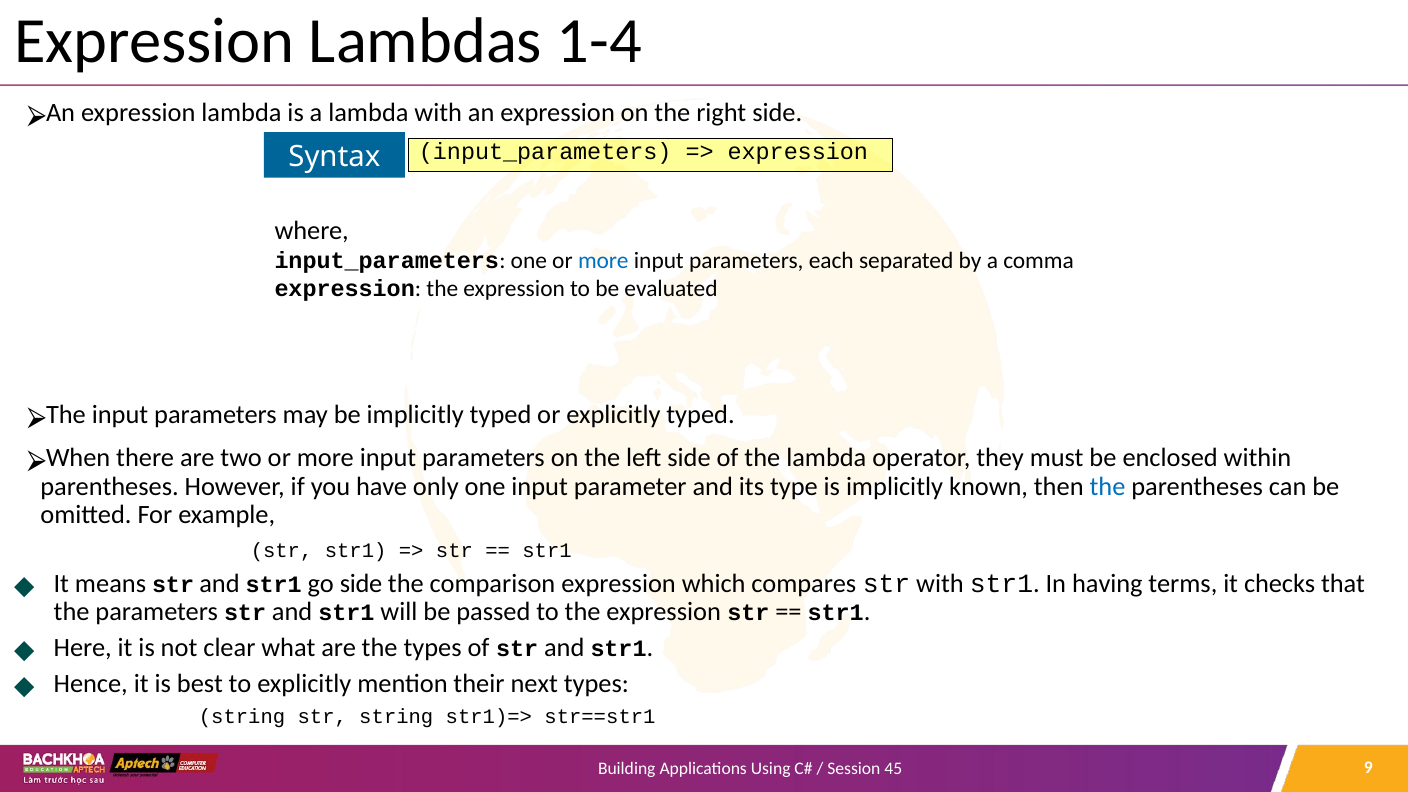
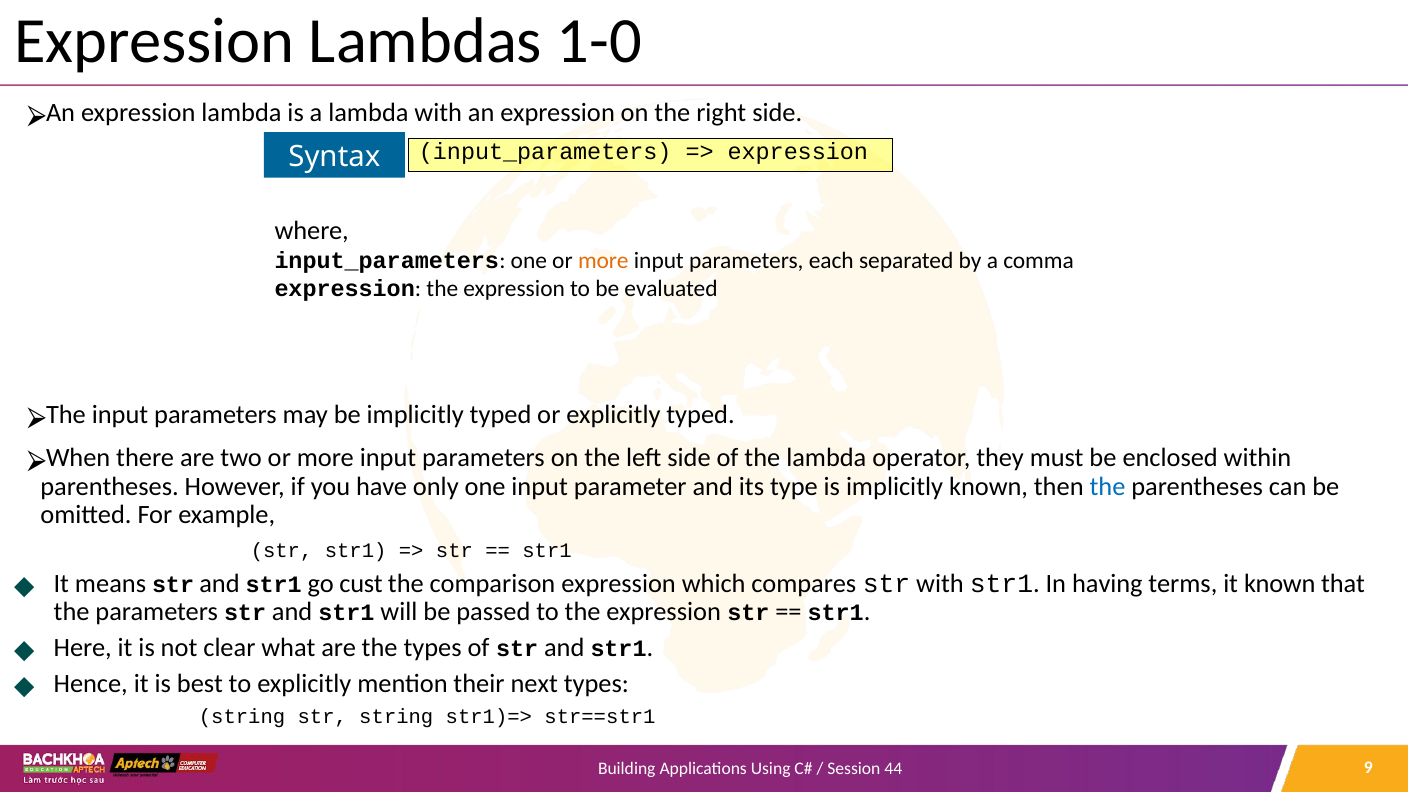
1-4: 1-4 -> 1-0 (599, 42)
more colour: blue -> orange (603, 261)
go side: side -> cust (361, 584)
it checks: checks -> known (1280, 584)
45: 45 -> 44 (893, 769)
